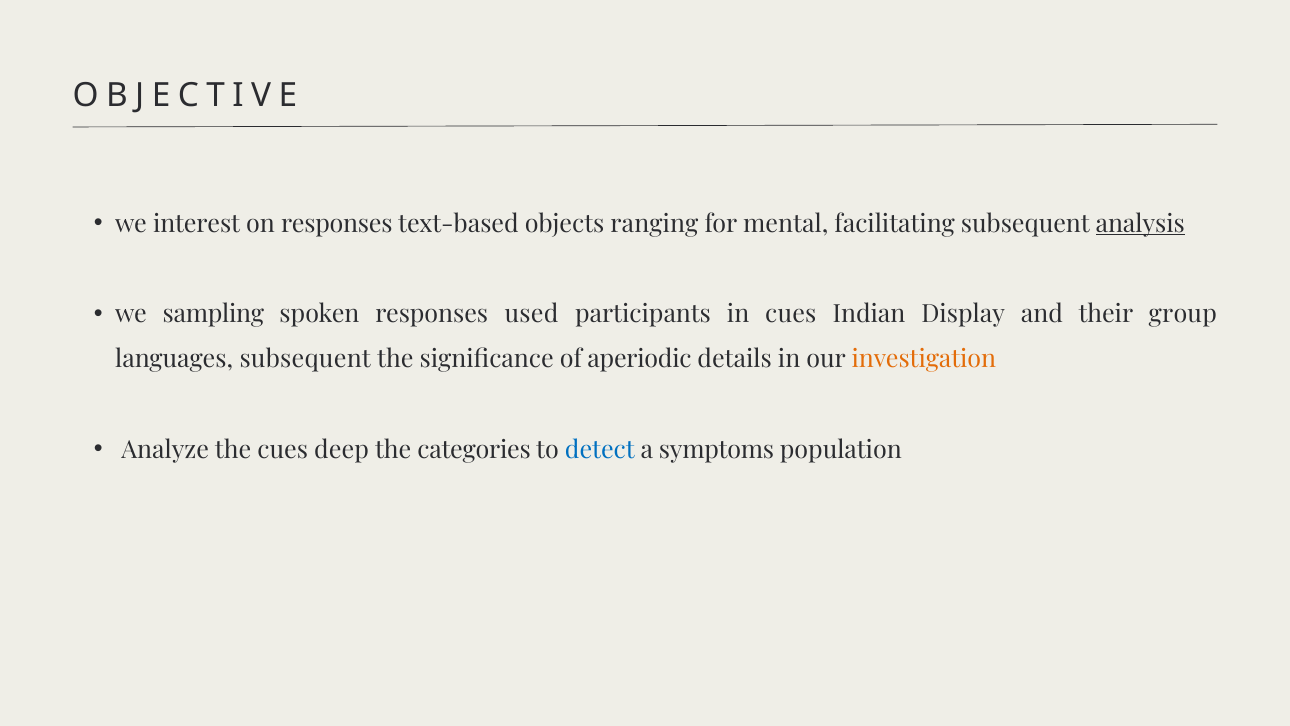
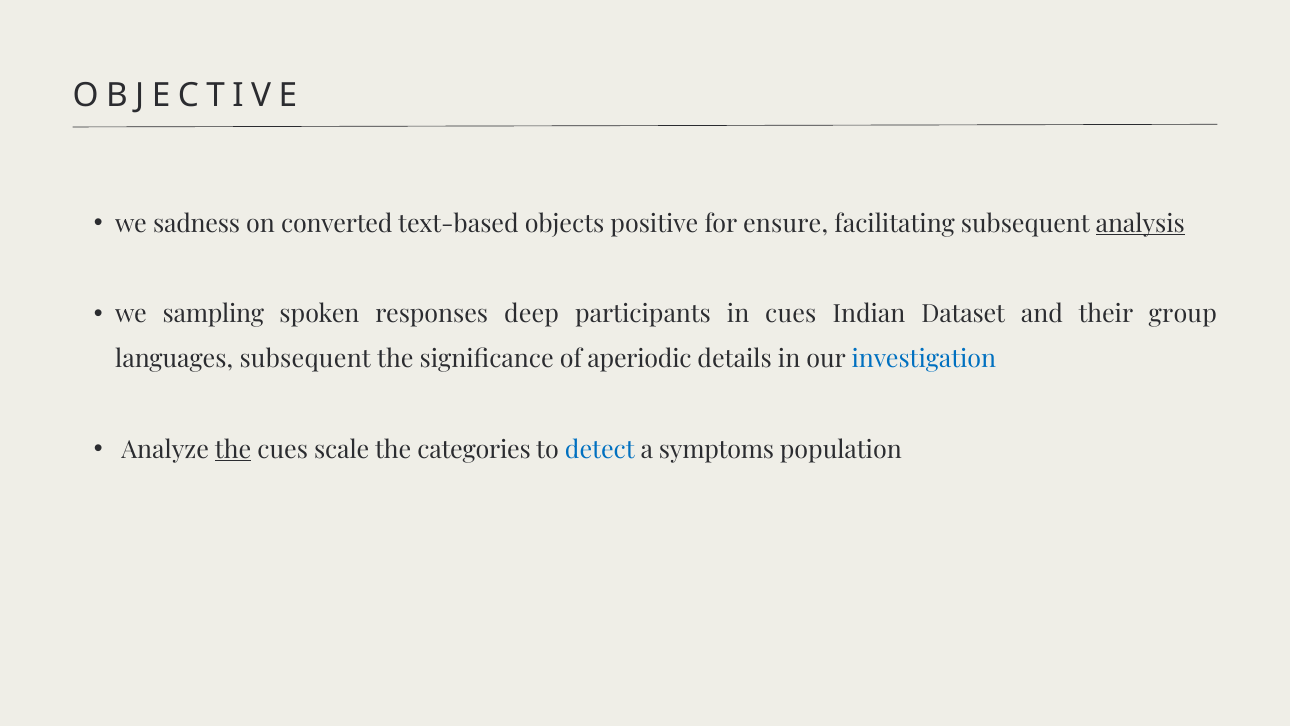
interest: interest -> sadness (197, 224)
on responses: responses -> converted (337, 224)
ranging: ranging -> positive (654, 224)
mental: mental -> ensure (786, 224)
used: used -> deep (532, 314)
Display: Display -> Dataset (963, 314)
investigation colour: orange -> blue (924, 359)
the underline: none -> present (233, 450)
deep: deep -> scale (342, 450)
